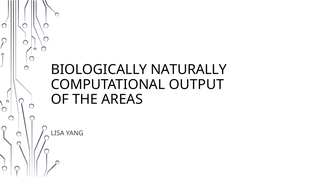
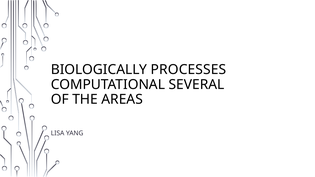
NATURALLY: NATURALLY -> PROCESSES (188, 70)
OUTPUT: OUTPUT -> SEVERAL (196, 85)
